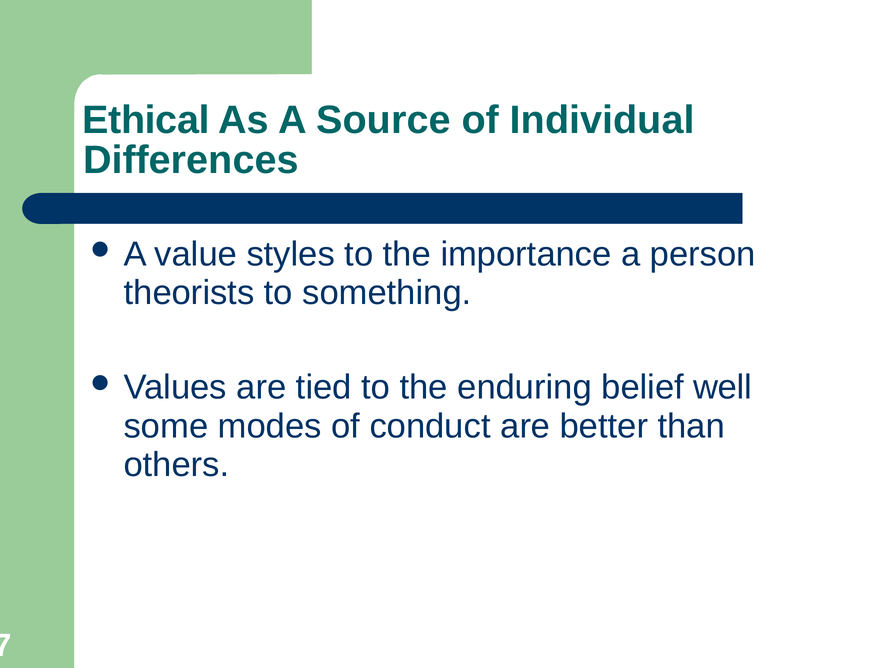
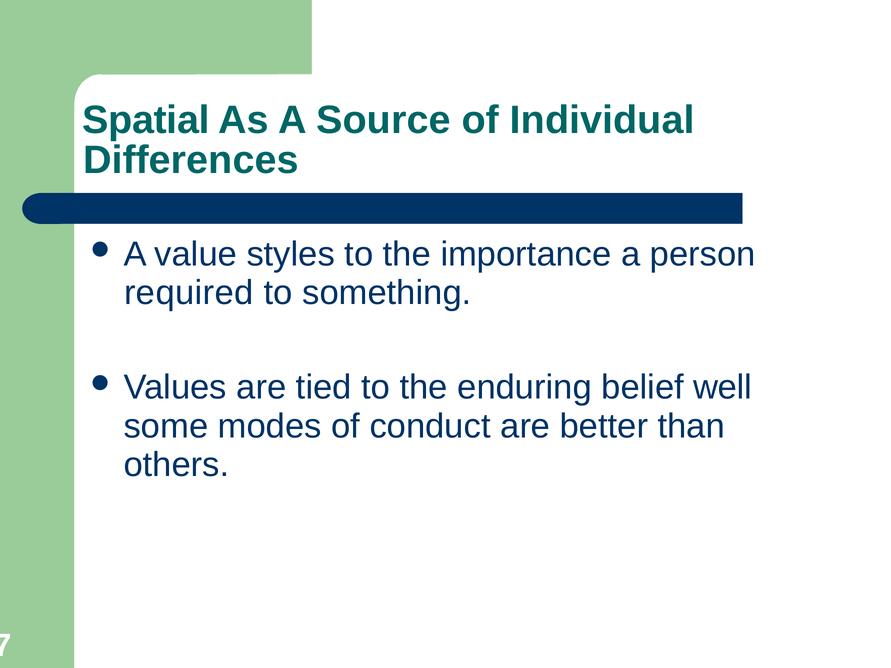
Ethical: Ethical -> Spatial (146, 120)
theorists: theorists -> required (189, 293)
